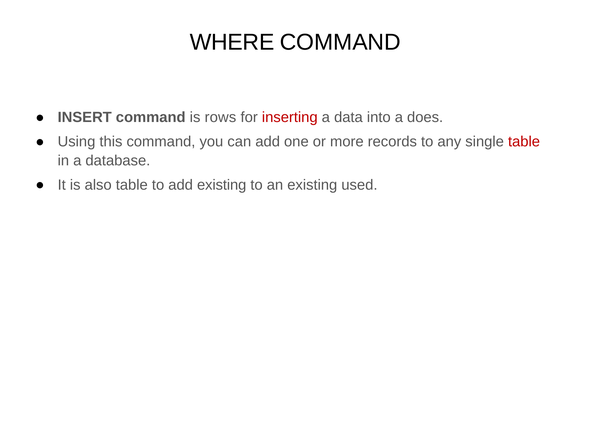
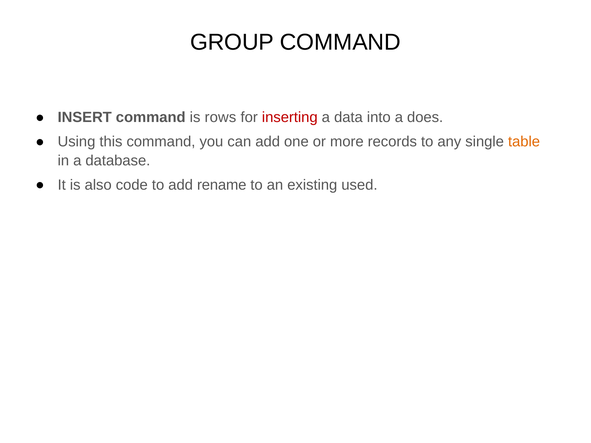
WHERE: WHERE -> GROUP (232, 42)
table colour: red -> orange (524, 142)
also table: table -> code (132, 185)
add existing: existing -> rename (222, 185)
